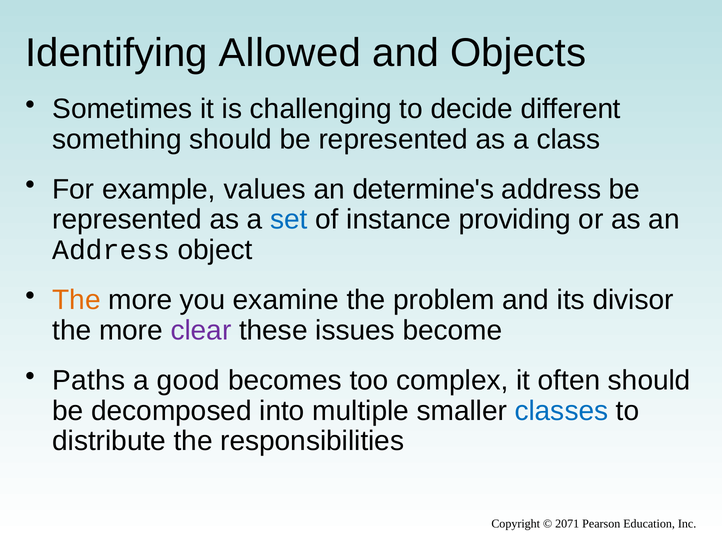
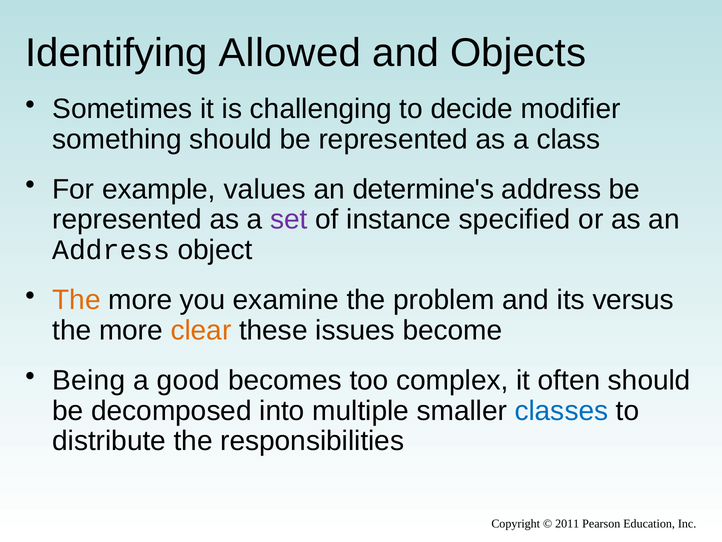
different: different -> modifier (571, 109)
set colour: blue -> purple (289, 219)
providing: providing -> specified (515, 219)
divisor: divisor -> versus (633, 300)
clear colour: purple -> orange (201, 330)
Paths: Paths -> Being (89, 380)
2071: 2071 -> 2011 (567, 523)
